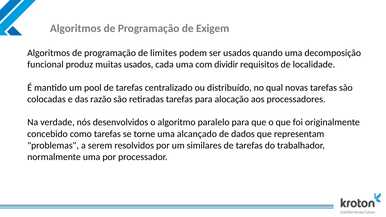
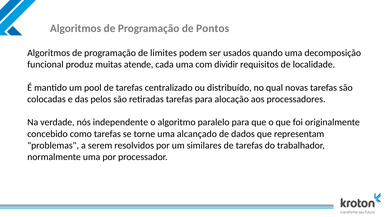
Exigem: Exigem -> Pontos (213, 28)
muitas usados: usados -> atende (139, 64)
razão: razão -> pelos (101, 99)
desenvolvidos: desenvolvidos -> independente (120, 122)
